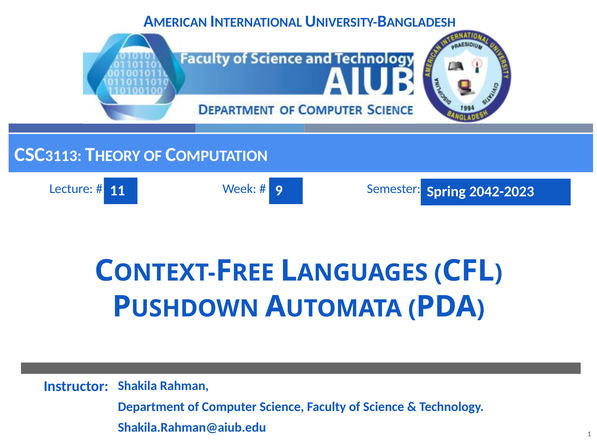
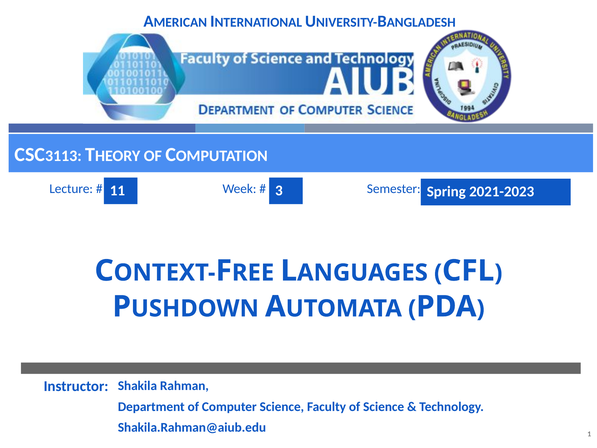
9: 9 -> 3 (279, 190)
2042-2023: 2042-2023 -> 2021-2023 (502, 192)
